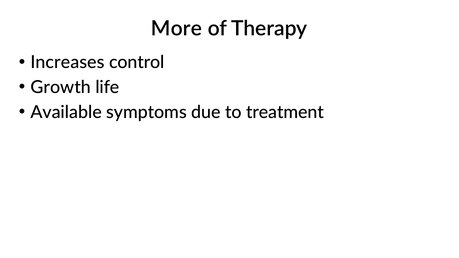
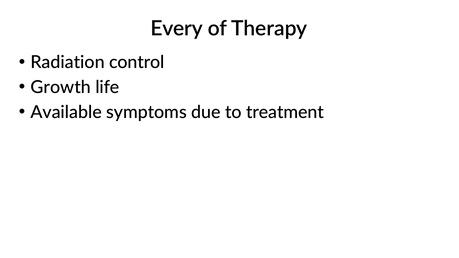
More: More -> Every (177, 28)
Increases: Increases -> Radiation (68, 62)
